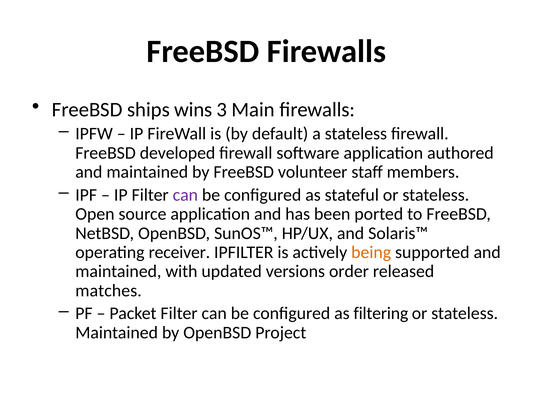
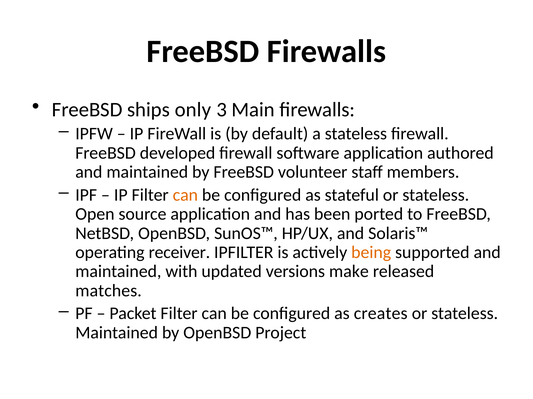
wins: wins -> only (193, 110)
can colour: purple -> orange (185, 195)
order: order -> make (349, 272)
filtering: filtering -> creates (381, 314)
